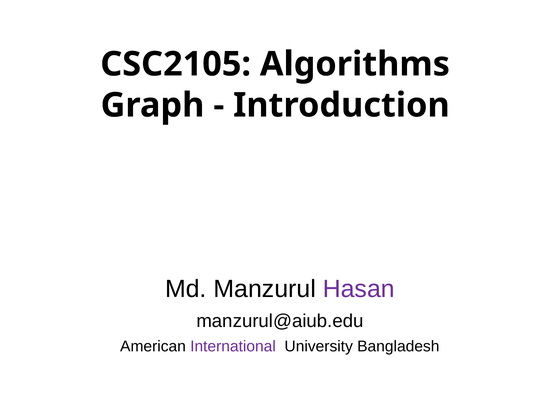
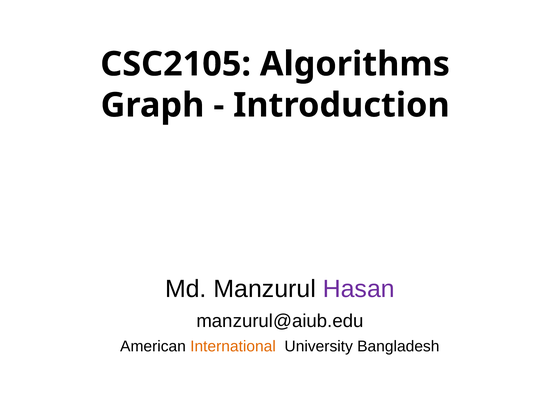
International colour: purple -> orange (233, 346)
